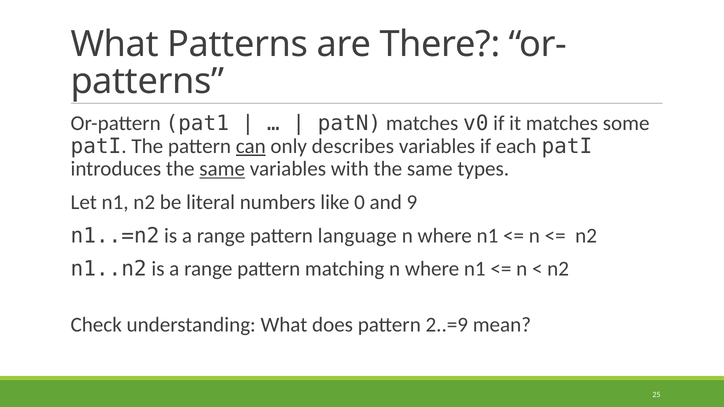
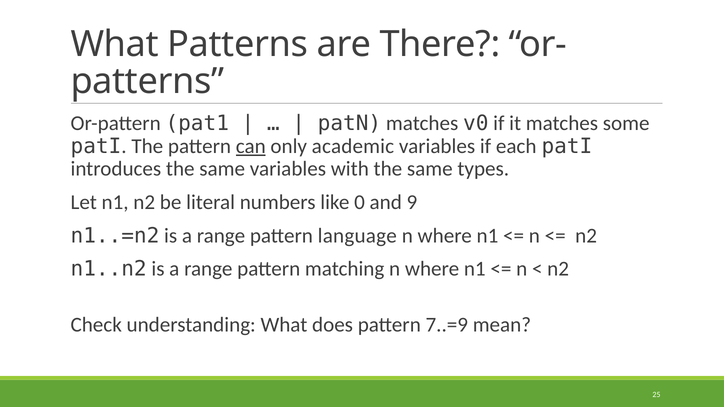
describes: describes -> academic (353, 146)
same underline: present -> none (222, 169)
2..=9: 2..=9 -> 7..=9 (447, 325)
